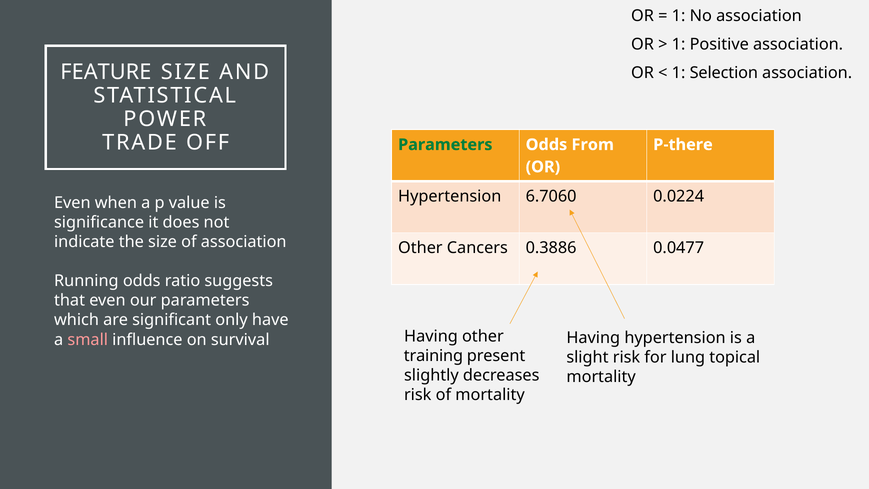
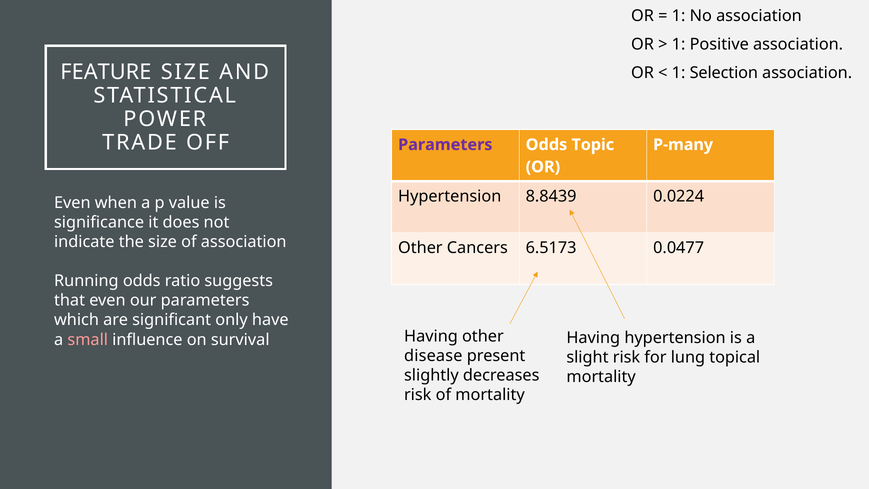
Parameters colour: green -> purple (445, 145)
From: From -> Topic (593, 145)
P-there: P-there -> P-many (683, 145)
6.7060: 6.7060 -> 8.8439 (551, 196)
0.3886: 0.3886 -> 6.5173 (551, 248)
training: training -> disease (433, 356)
